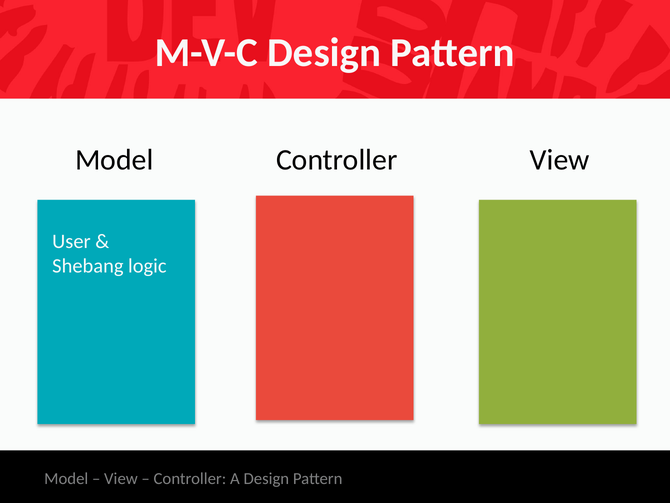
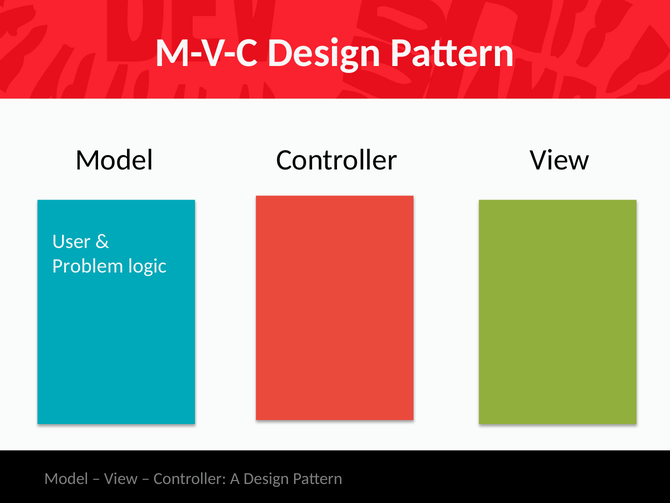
Shebang: Shebang -> Problem (88, 266)
